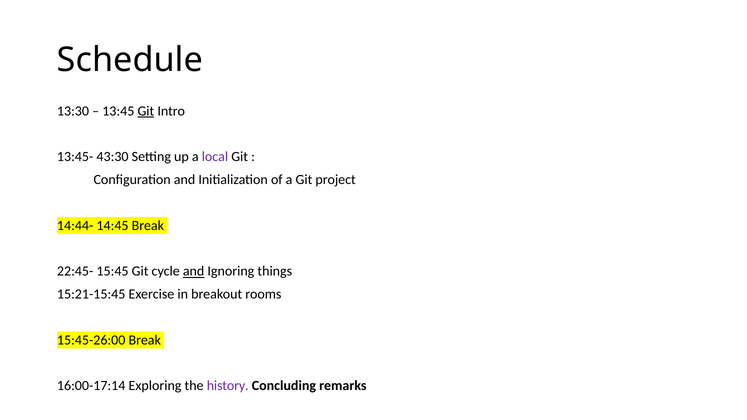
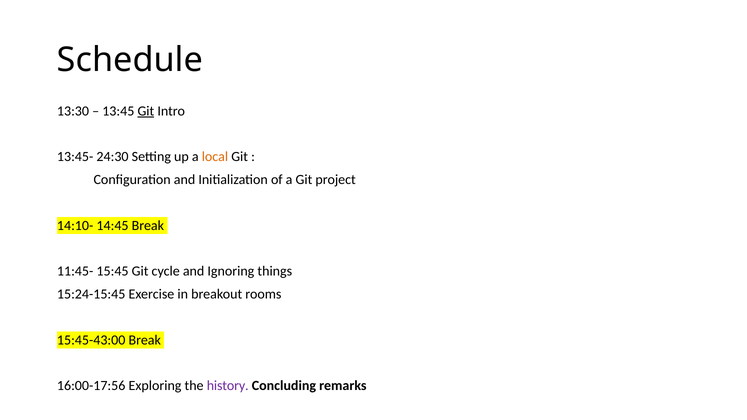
43:30: 43:30 -> 24:30 (113, 157)
local colour: purple -> orange (215, 157)
14:44-: 14:44- -> 14:10- (75, 226)
22:45-: 22:45- -> 11:45- (75, 271)
and underline: present -> none (194, 271)
15:21-15:45: 15:21-15:45 -> 15:24-15:45 (91, 294)
15:45-26:00: 15:45-26:00 -> 15:45-43:00 (91, 340)
16:00-17:14: 16:00-17:14 -> 16:00-17:56 (91, 386)
